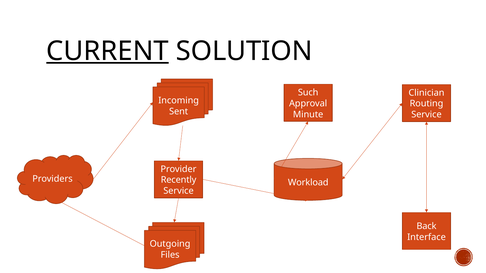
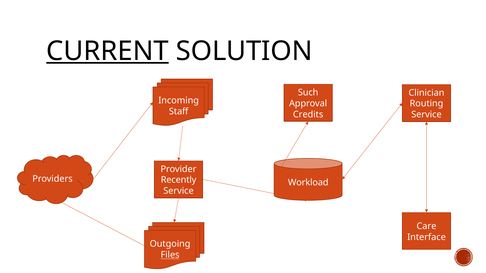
Sent: Sent -> Staff (179, 112)
Minute: Minute -> Credits (308, 115)
Back: Back -> Care (426, 226)
Files underline: none -> present (170, 255)
